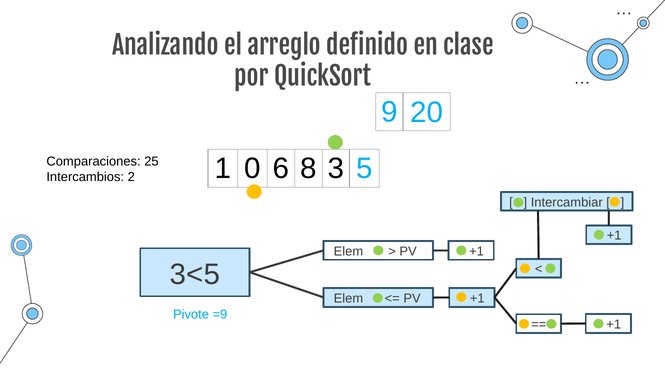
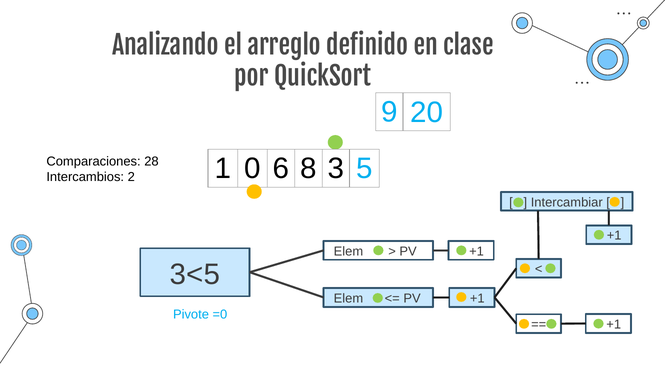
25: 25 -> 28 (151, 161)
=9: =9 -> =0 (220, 315)
